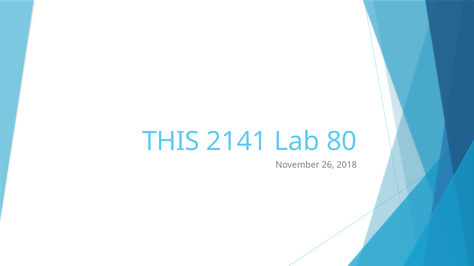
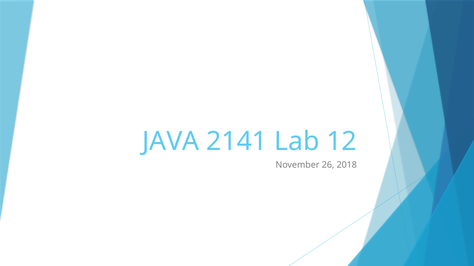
THIS: THIS -> JAVA (171, 142)
80: 80 -> 12 (342, 142)
